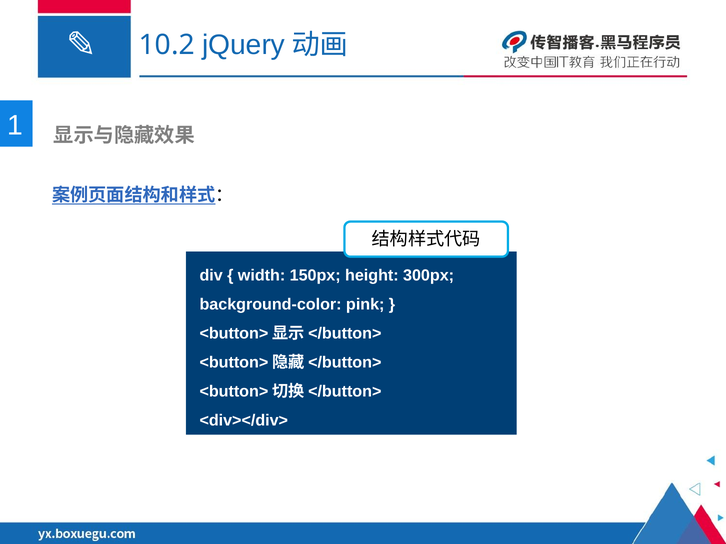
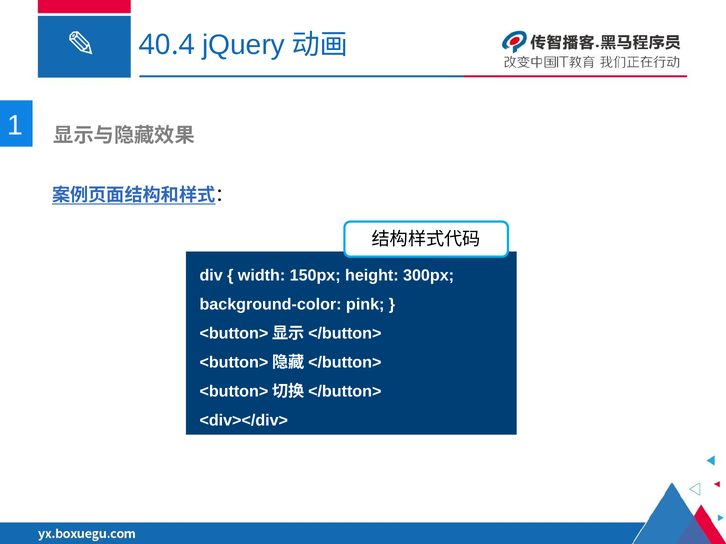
10.2: 10.2 -> 40.4 (167, 45)
